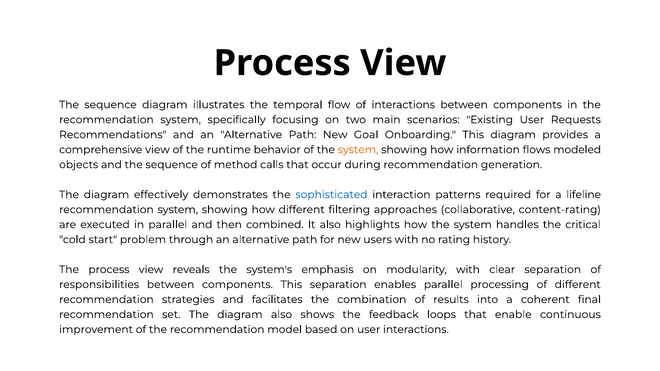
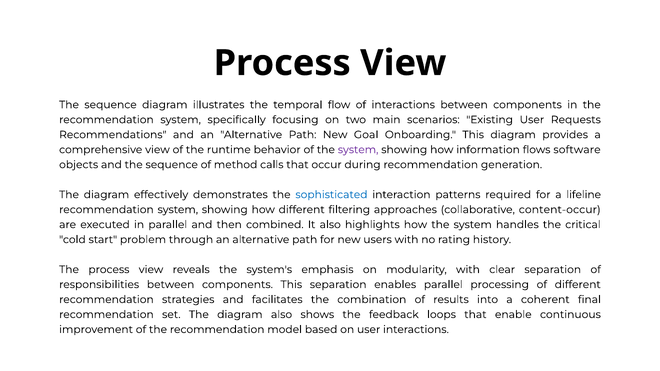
system colour: orange -> purple (358, 150)
modeled: modeled -> software (577, 150)
content-rating: content-rating -> content-occur (560, 210)
